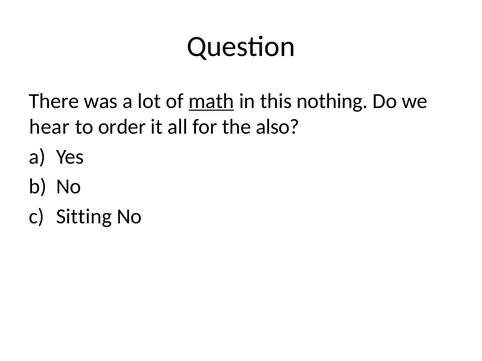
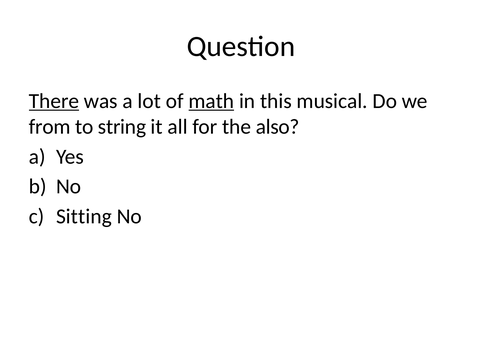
There underline: none -> present (54, 101)
nothing: nothing -> musical (332, 101)
hear: hear -> from (50, 127)
order: order -> string (122, 127)
